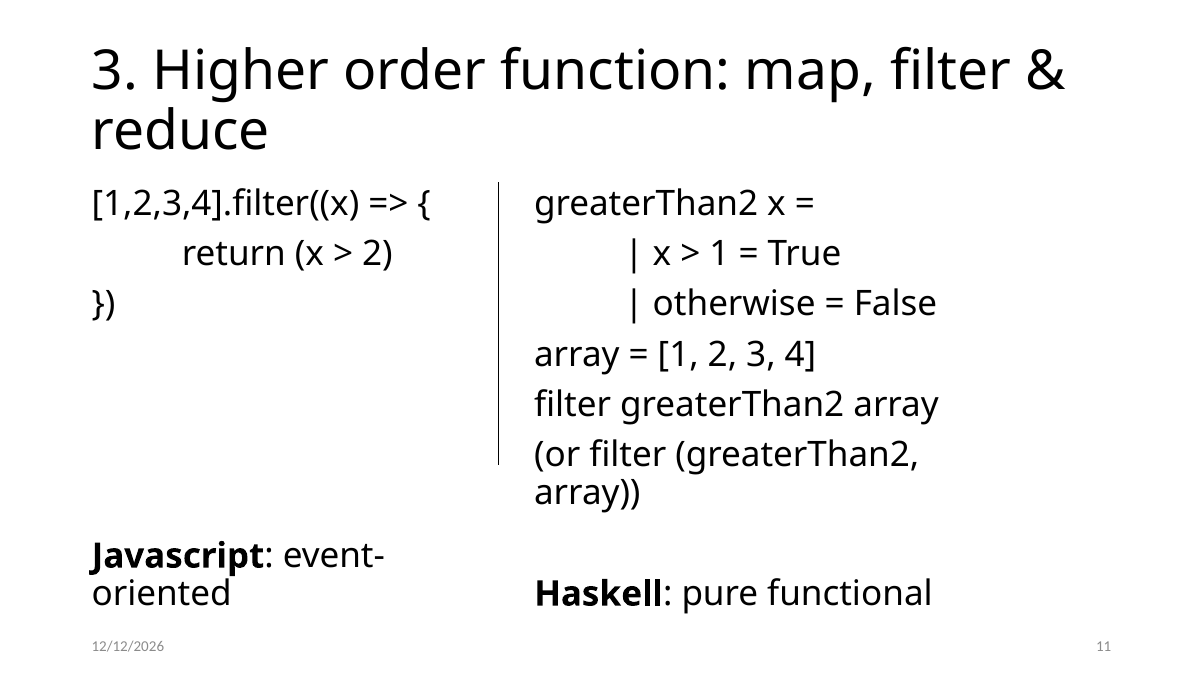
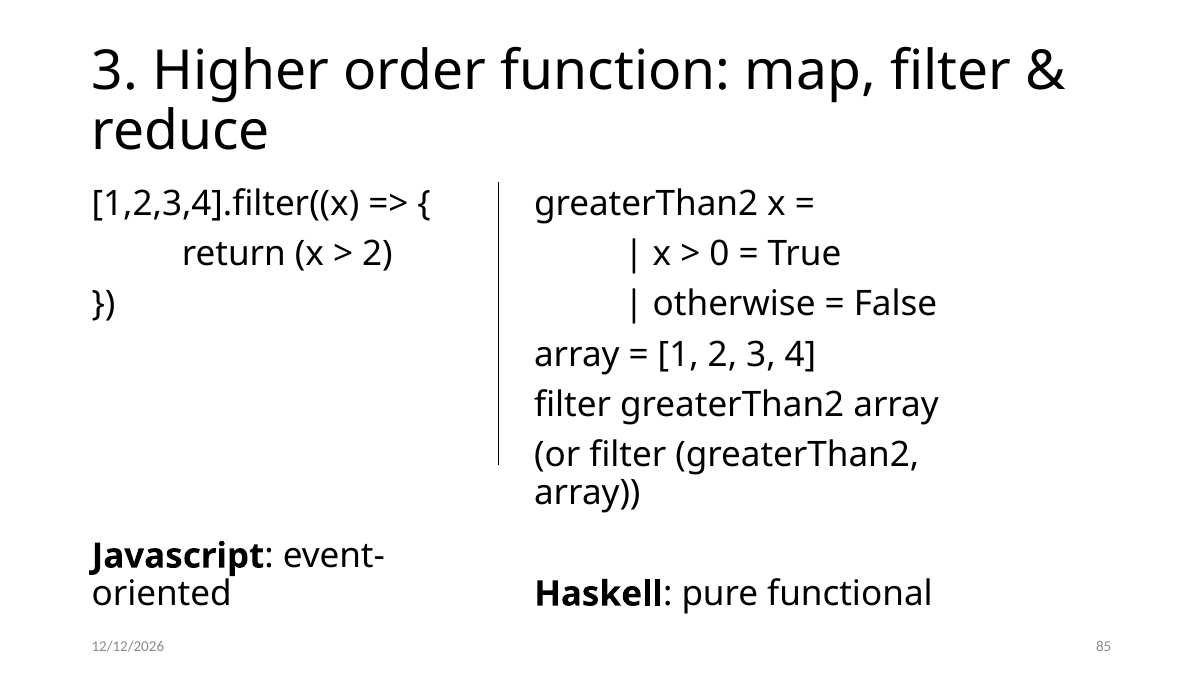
1: 1 -> 0 (719, 254)
11: 11 -> 85 (1104, 646)
